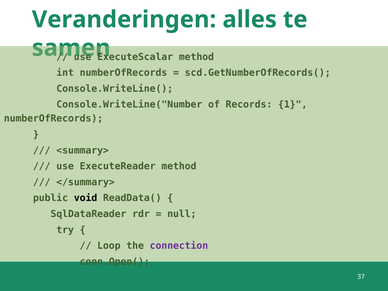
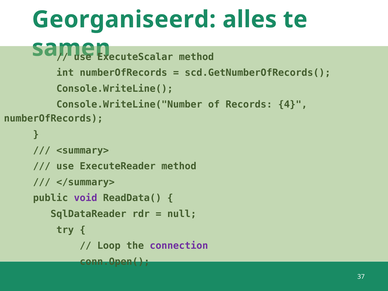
Veranderingen: Veranderingen -> Georganiseerd (124, 20)
1: 1 -> 4 (293, 105)
void colour: black -> purple (86, 198)
